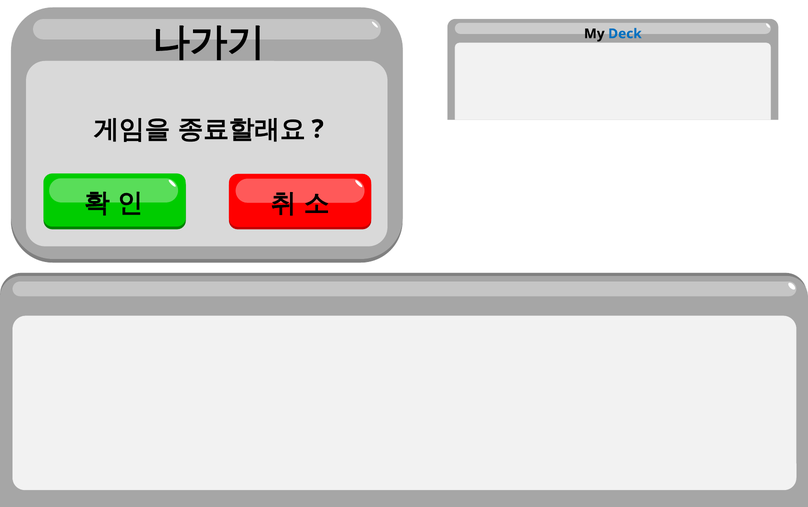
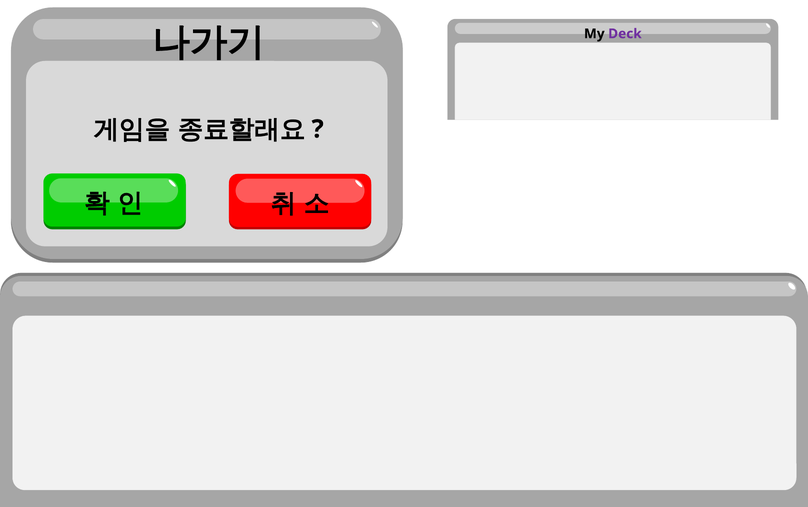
Deck colour: blue -> purple (625, 34)
